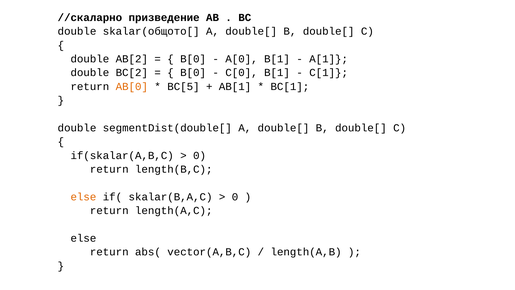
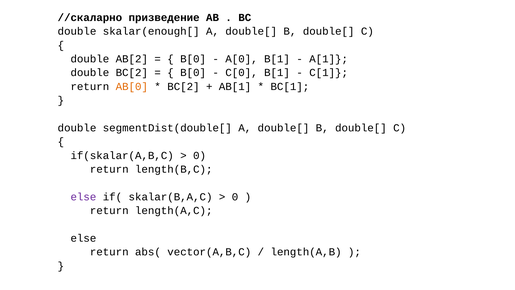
skalar(общото[: skalar(общото[ -> skalar(enough[ (151, 31)
ВС[5: ВС[5 -> ВС[2 (183, 86)
else colour: orange -> purple (83, 197)
